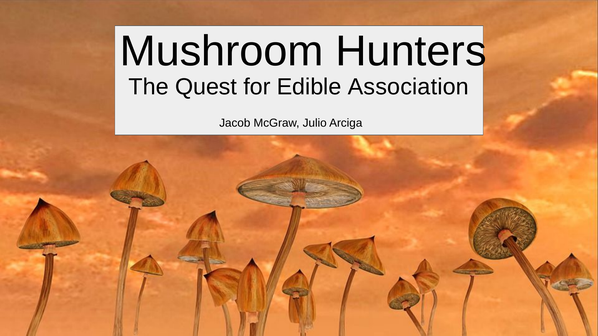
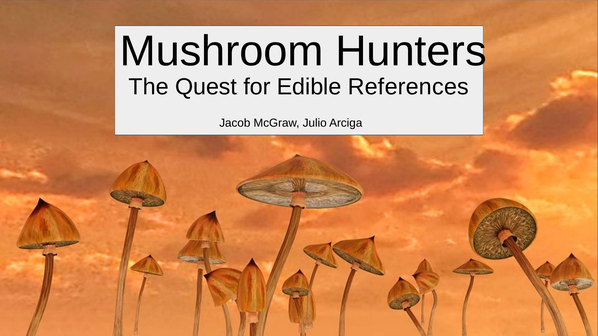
Association: Association -> References (408, 87)
